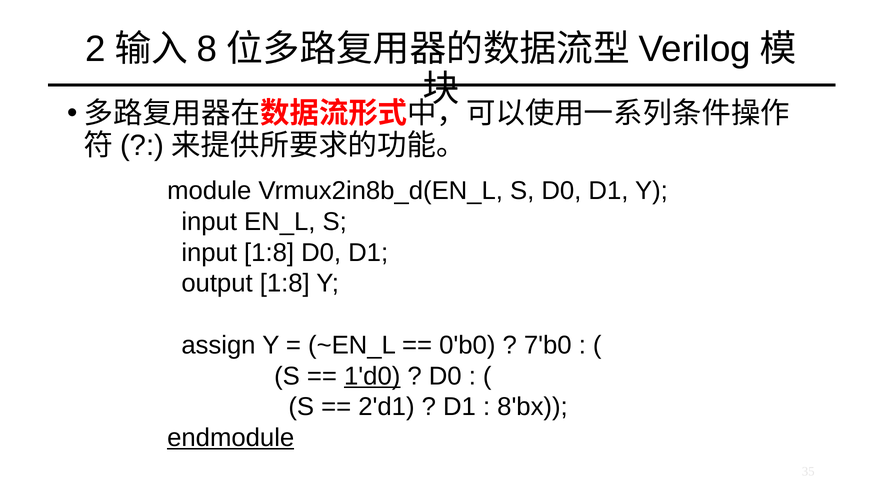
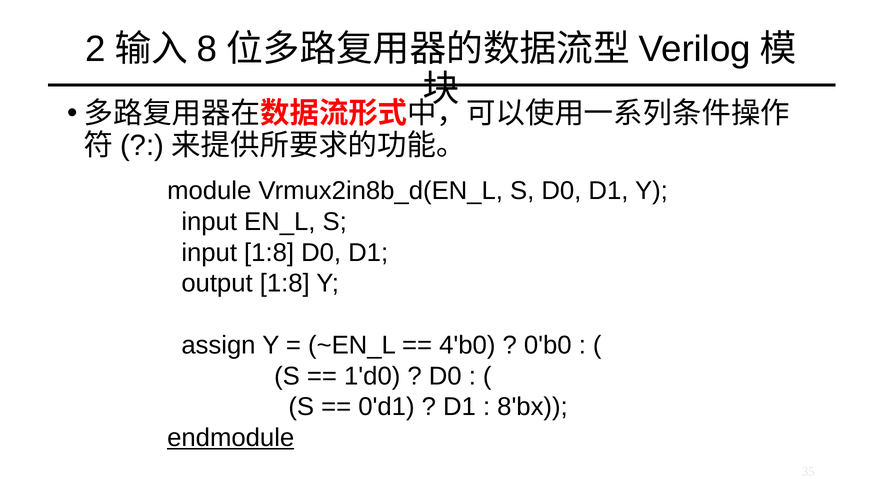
0'b0: 0'b0 -> 4'b0 (467, 345)
7'b0: 7'b0 -> 0'b0 (548, 345)
1'd0 underline: present -> none (372, 376)
2'd1: 2'd1 -> 0'd1 (386, 407)
